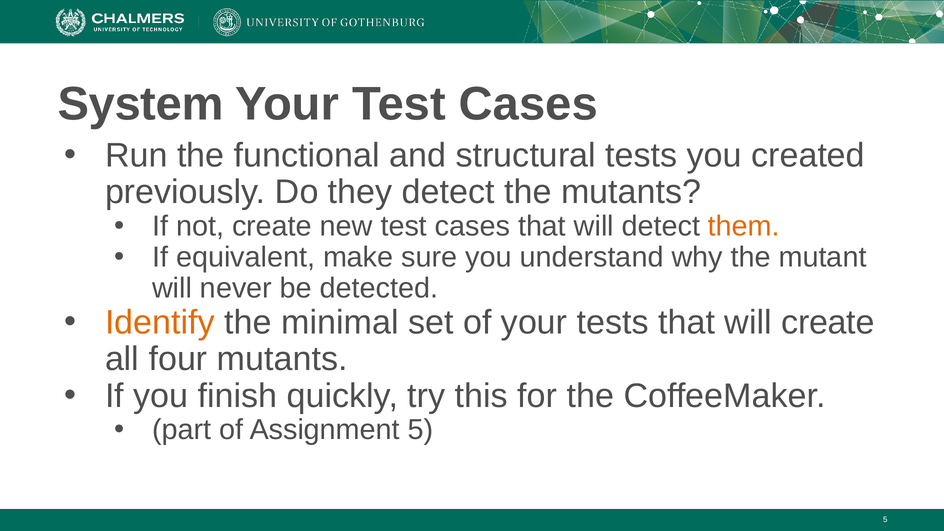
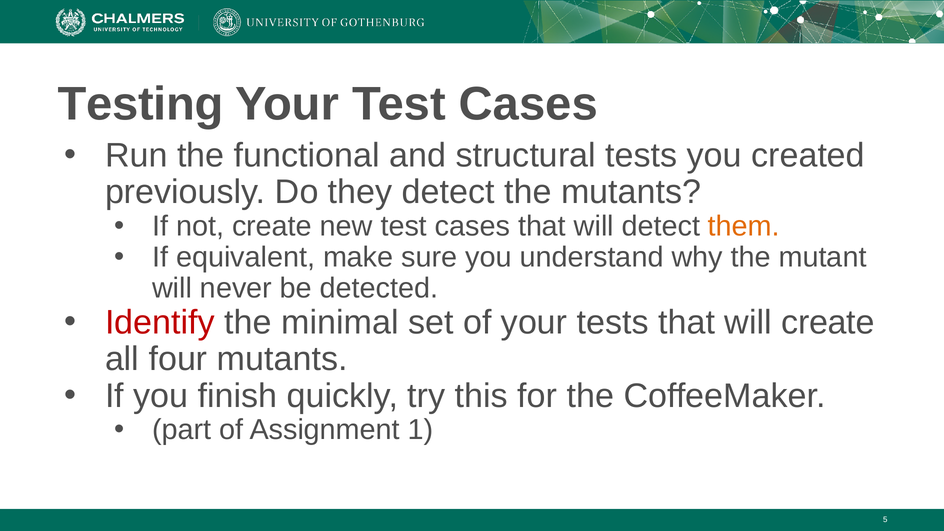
System: System -> Testing (141, 104)
Identify colour: orange -> red (160, 322)
Assignment 5: 5 -> 1 (421, 430)
